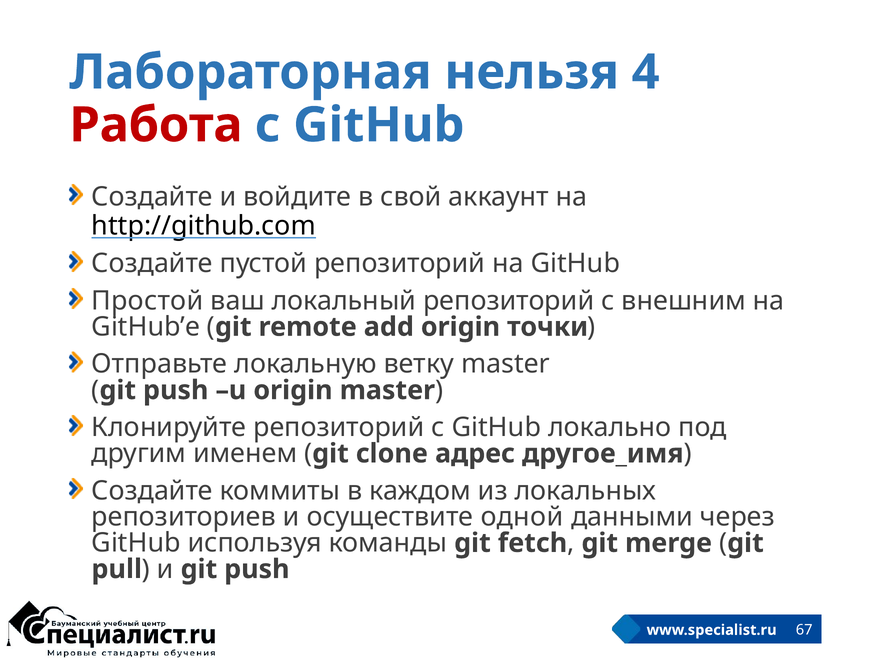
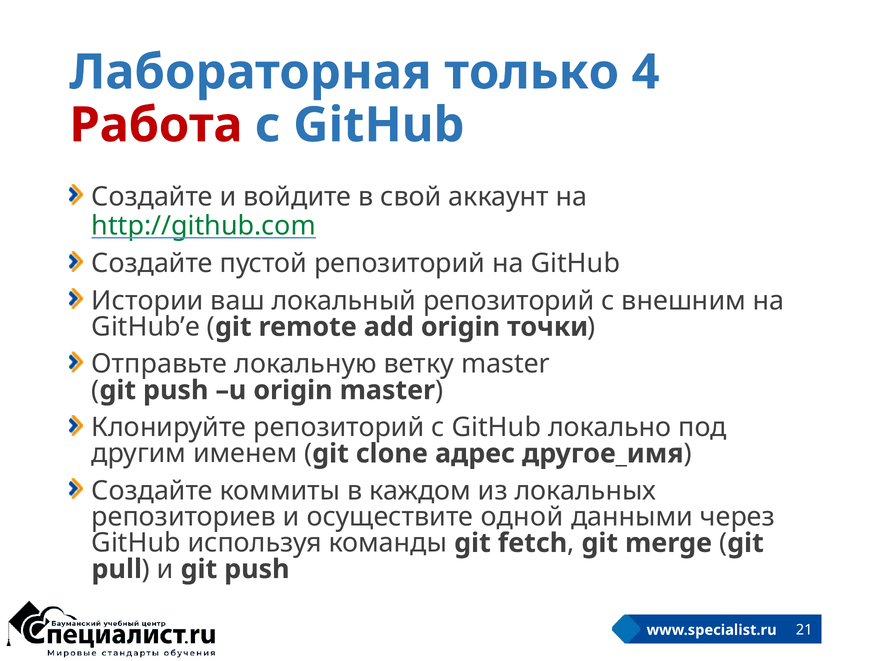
нельзя: нельзя -> только (532, 72)
http://github.com colour: black -> green (204, 226)
Простой: Простой -> Истории (147, 301)
67: 67 -> 21 (804, 631)
